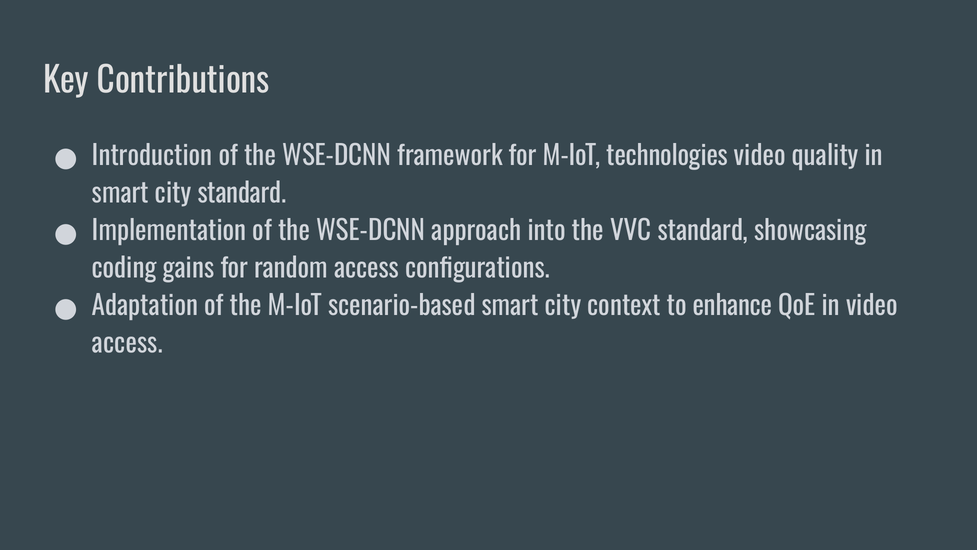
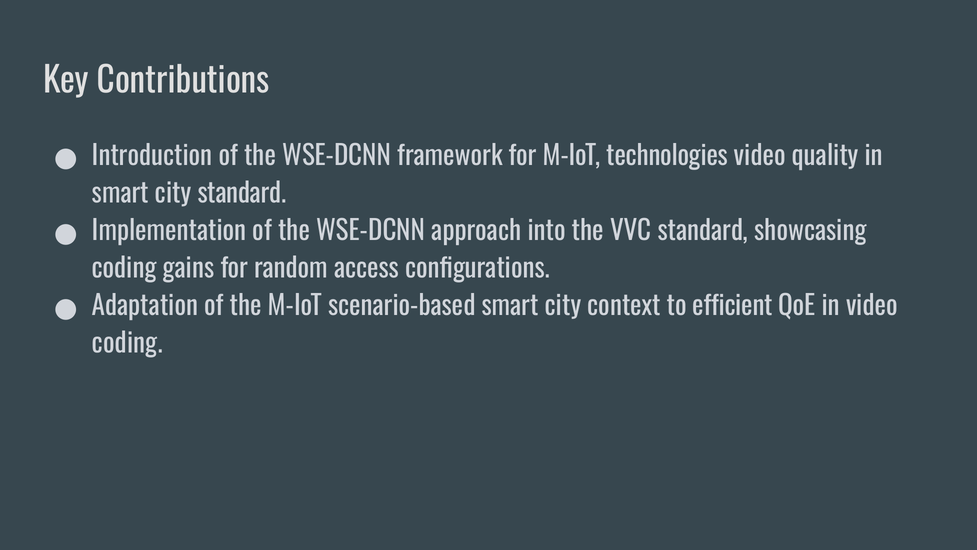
enhance: enhance -> efficient (732, 306)
access: access -> coding (127, 344)
